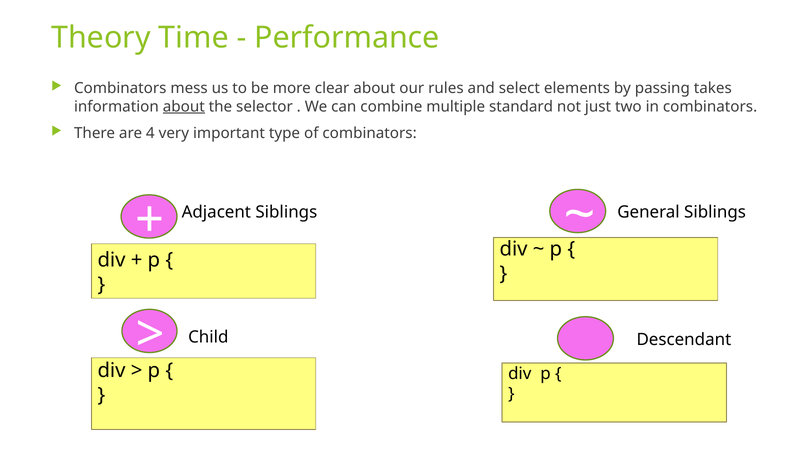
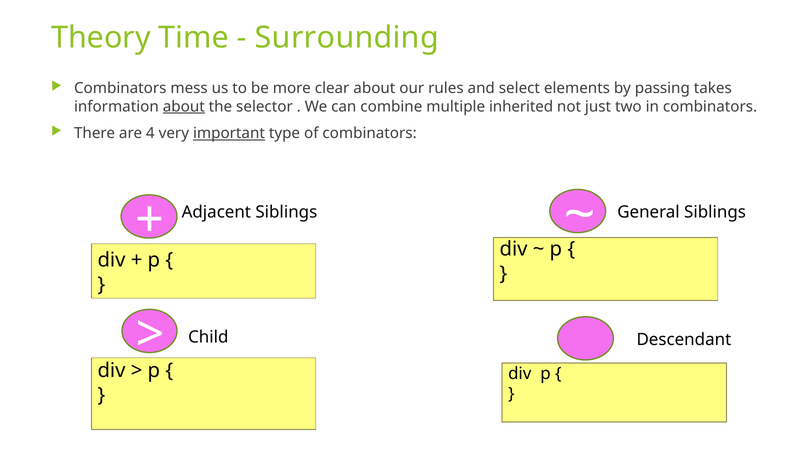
Performance: Performance -> Surrounding (347, 38)
standard: standard -> inherited (521, 107)
important underline: none -> present (229, 133)
